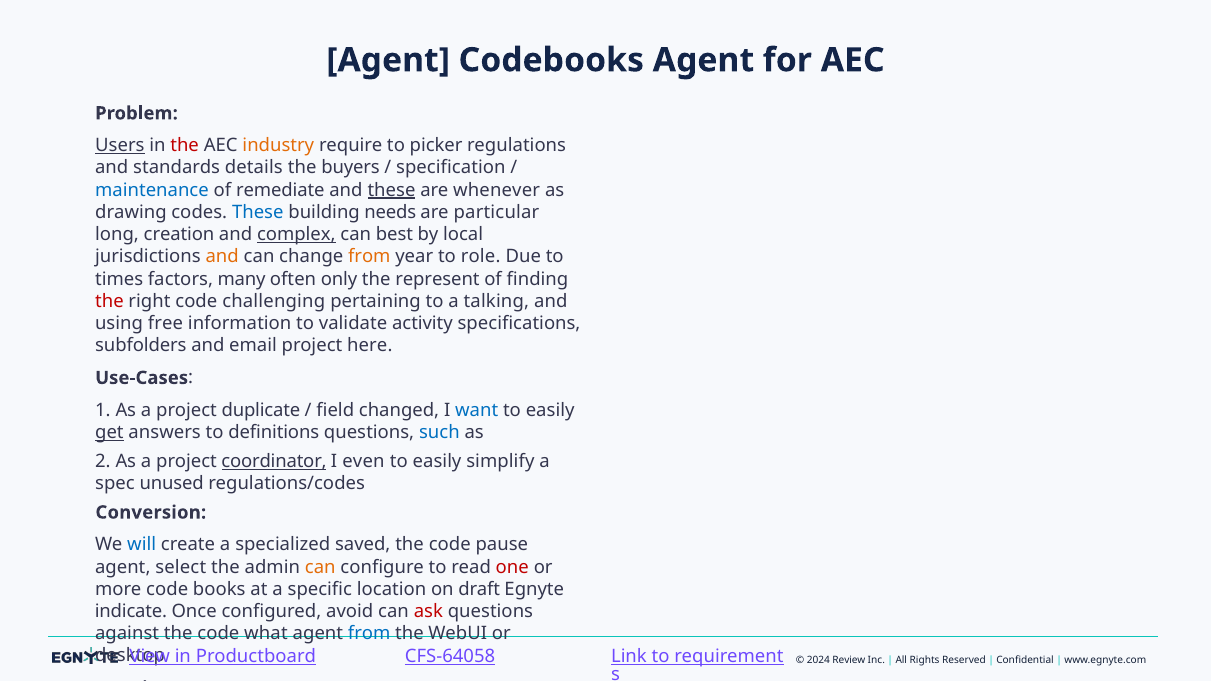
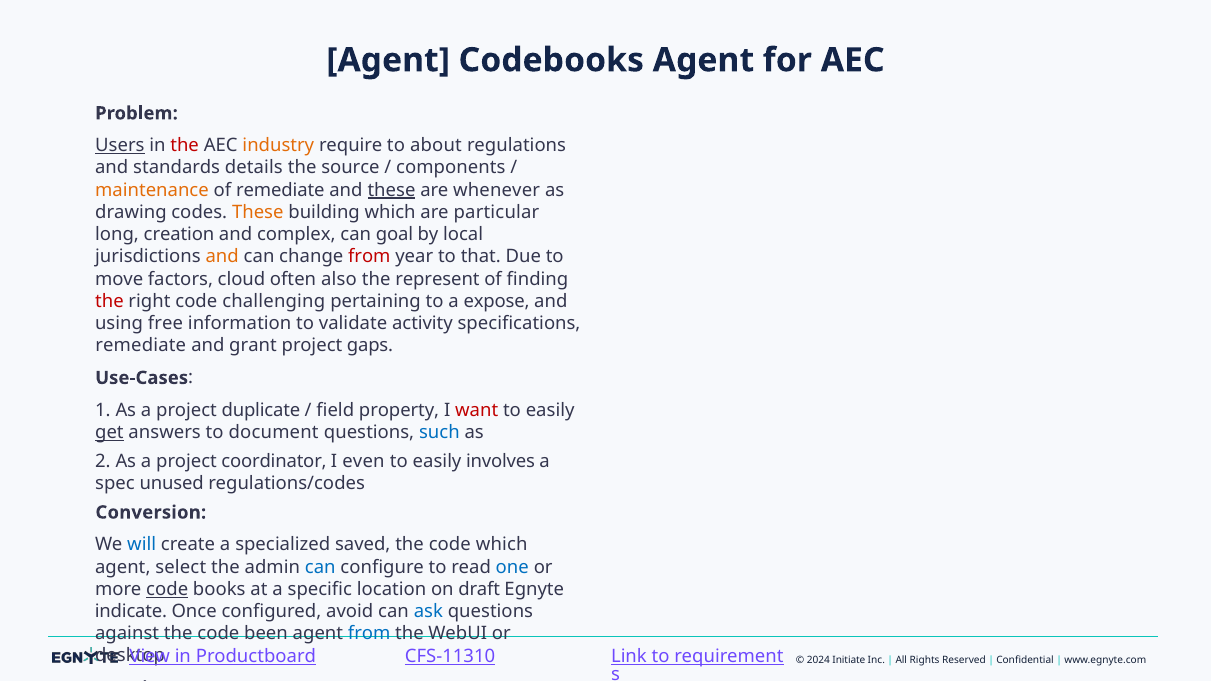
picker: picker -> about (436, 146)
buyers: buyers -> source (351, 168)
specification: specification -> components (451, 168)
maintenance colour: blue -> orange (152, 190)
These colour: blue -> orange (258, 212)
building needs: needs -> which (390, 212)
complex underline: present -> none (296, 235)
best: best -> goal (395, 235)
from colour: orange -> red (369, 257)
role: role -> that (481, 257)
times: times -> move (119, 279)
many: many -> cloud (241, 279)
only: only -> also (339, 279)
talking: talking -> expose (497, 301)
subfolders: subfolders -> remediate (141, 346)
email: email -> grant (253, 346)
here: here -> gaps (370, 346)
changed: changed -> property (399, 410)
want colour: blue -> red (477, 410)
definitions: definitions -> document (274, 433)
coordinator underline: present -> none (274, 461)
simplify: simplify -> involves (500, 461)
code pause: pause -> which (502, 545)
can colour: orange -> blue (320, 567)
one colour: red -> blue (512, 567)
code underline: none -> present (167, 589)
ask colour: red -> blue (428, 612)
what: what -> been (266, 634)
CFS-64058: CFS-64058 -> CFS-11310 (450, 656)
Review: Review -> Initiate (849, 661)
